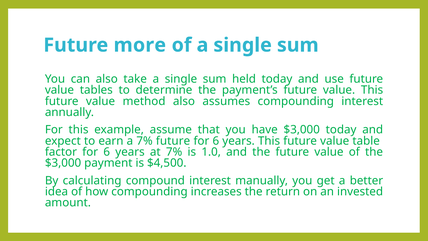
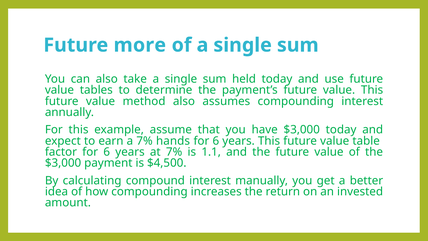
7% future: future -> hands (173, 141)
1.0: 1.0 -> 1.1 (211, 152)
